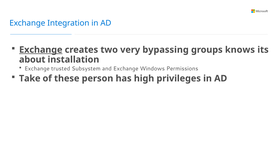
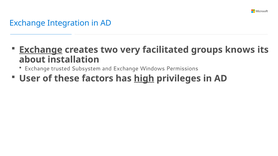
bypassing: bypassing -> facilitated (166, 50)
Take: Take -> User (30, 79)
person: person -> factors (98, 79)
high underline: none -> present (144, 79)
